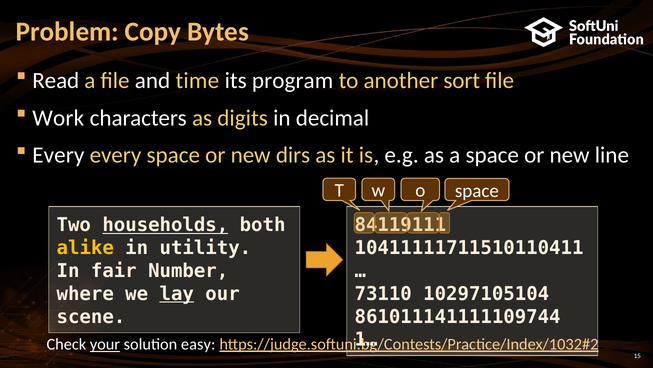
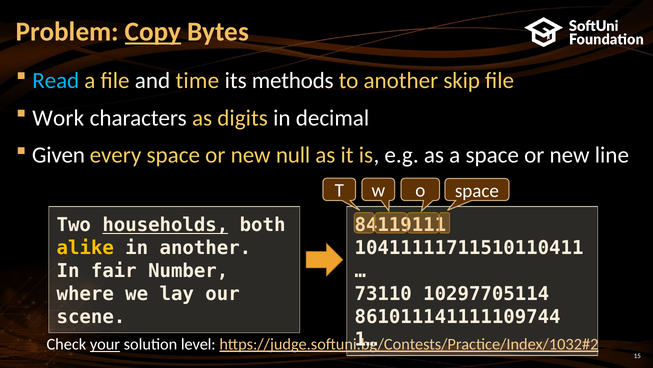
Copy underline: none -> present (153, 32)
Read colour: white -> light blue (56, 80)
program: program -> methods (293, 80)
sort: sort -> skip (462, 80)
Every: Every -> Given (58, 155)
dirs: dirs -> null (293, 155)
in utility: utility -> another (205, 248)
lay underline: present -> none (177, 293)
10297105104: 10297105104 -> 10297705114 (486, 293)
easy: easy -> level (198, 344)
